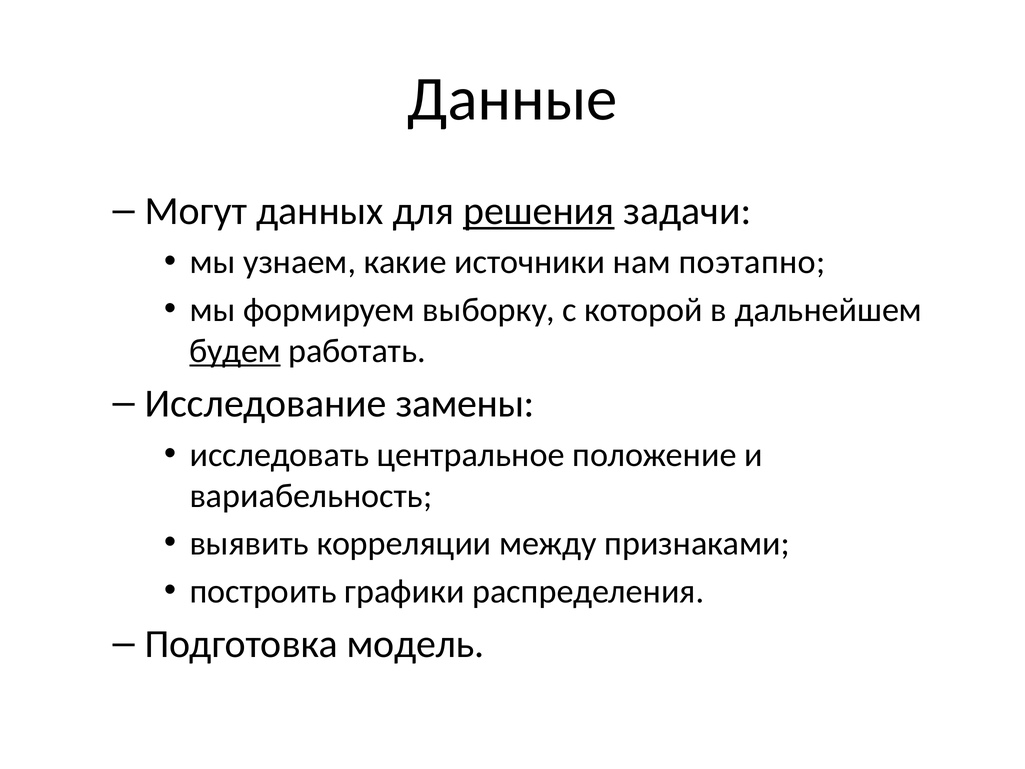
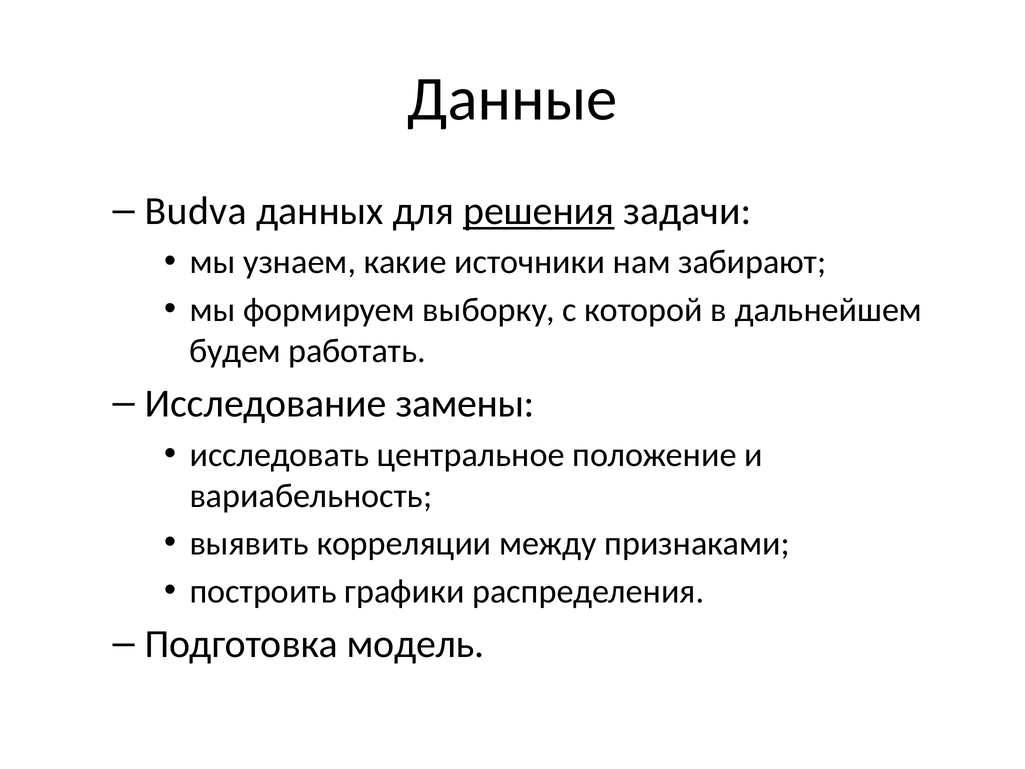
Могут: Могут -> Budva (196, 211)
поэтапно: поэтапно -> забирают (752, 262)
будем underline: present -> none (235, 351)
